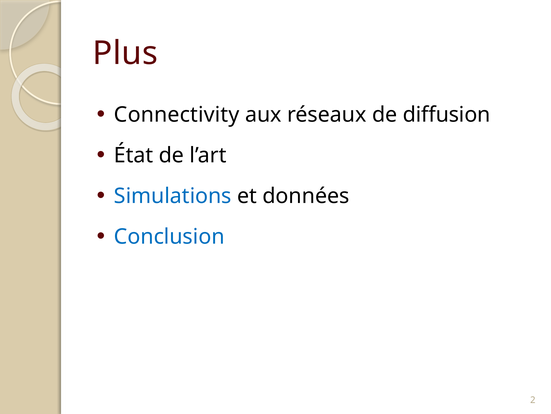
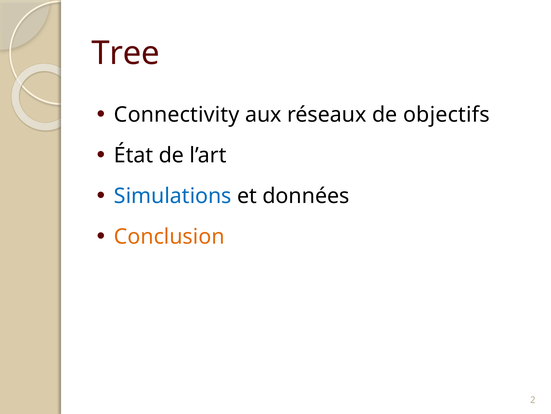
Plus: Plus -> Tree (126, 53)
diffusion: diffusion -> objectifs (446, 115)
Conclusion colour: blue -> orange (169, 236)
